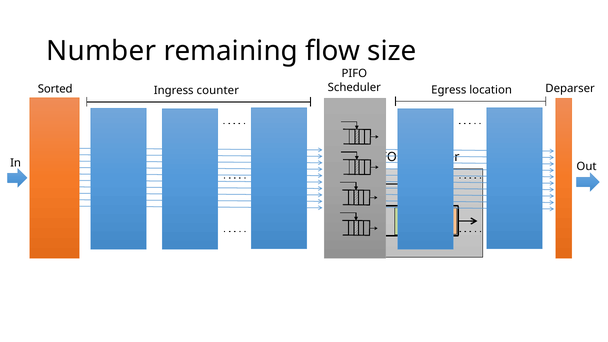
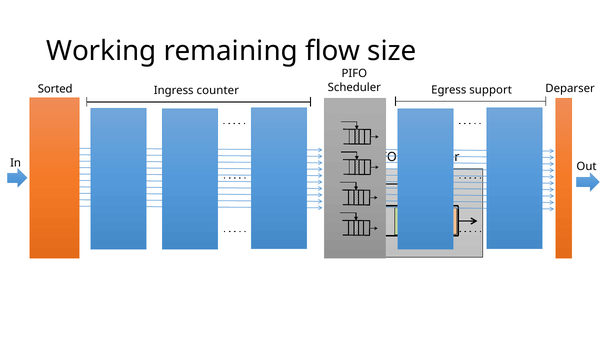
Number: Number -> Working (101, 51)
location: location -> support (491, 90)
